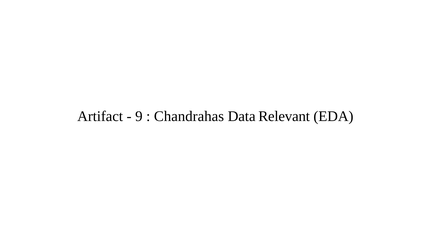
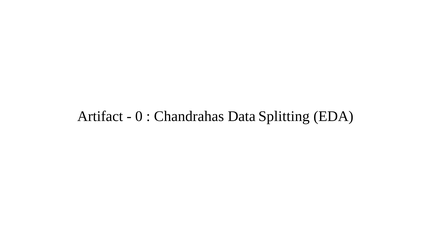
9: 9 -> 0 (139, 116)
Relevant: Relevant -> Splitting (284, 116)
